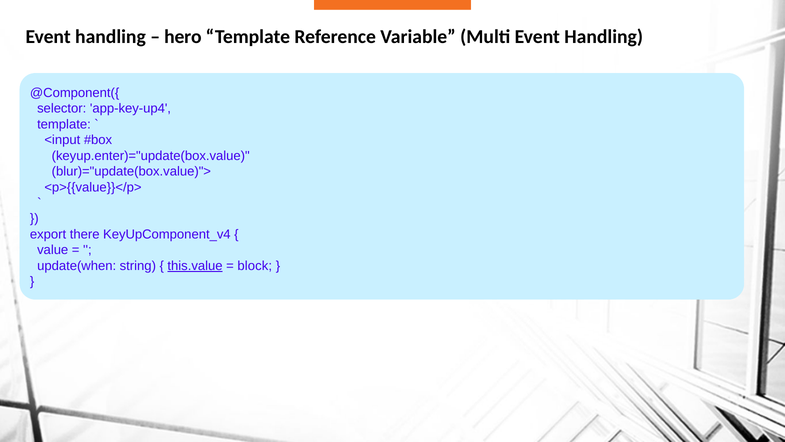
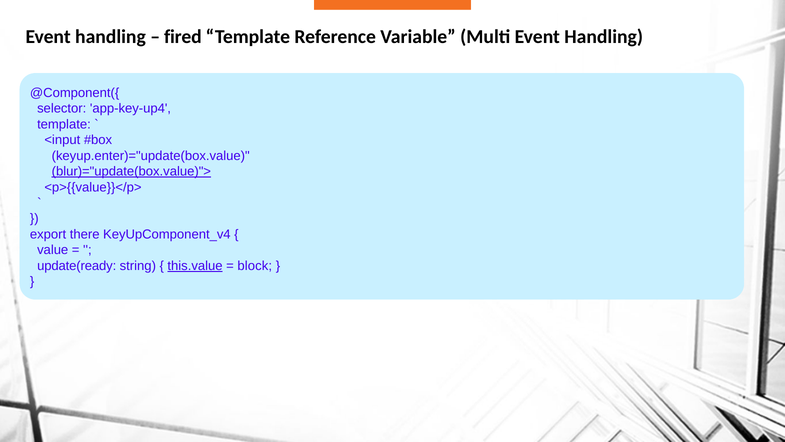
hero: hero -> fired (183, 37)
blur)="update(box.value)"> underline: none -> present (131, 171)
update(when: update(when -> update(ready (77, 265)
